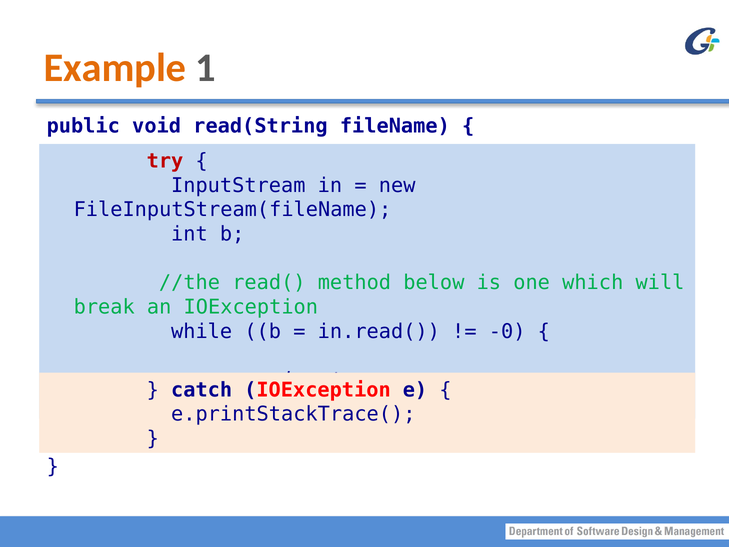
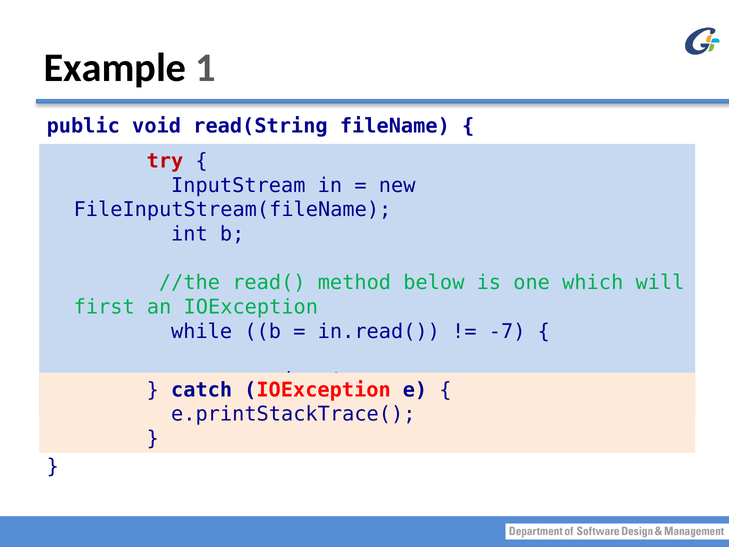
Example colour: orange -> black (115, 68)
break: break -> first (104, 307)
-0: -0 -> -7 (507, 331)
